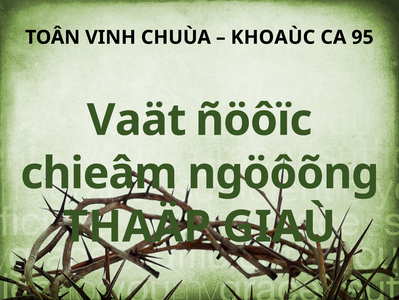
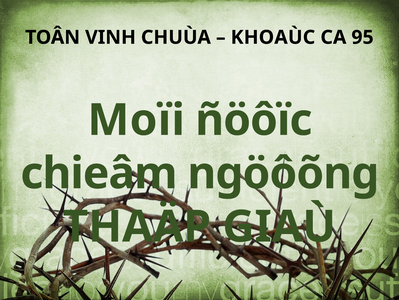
Vaät: Vaät -> Moïi (136, 120)
